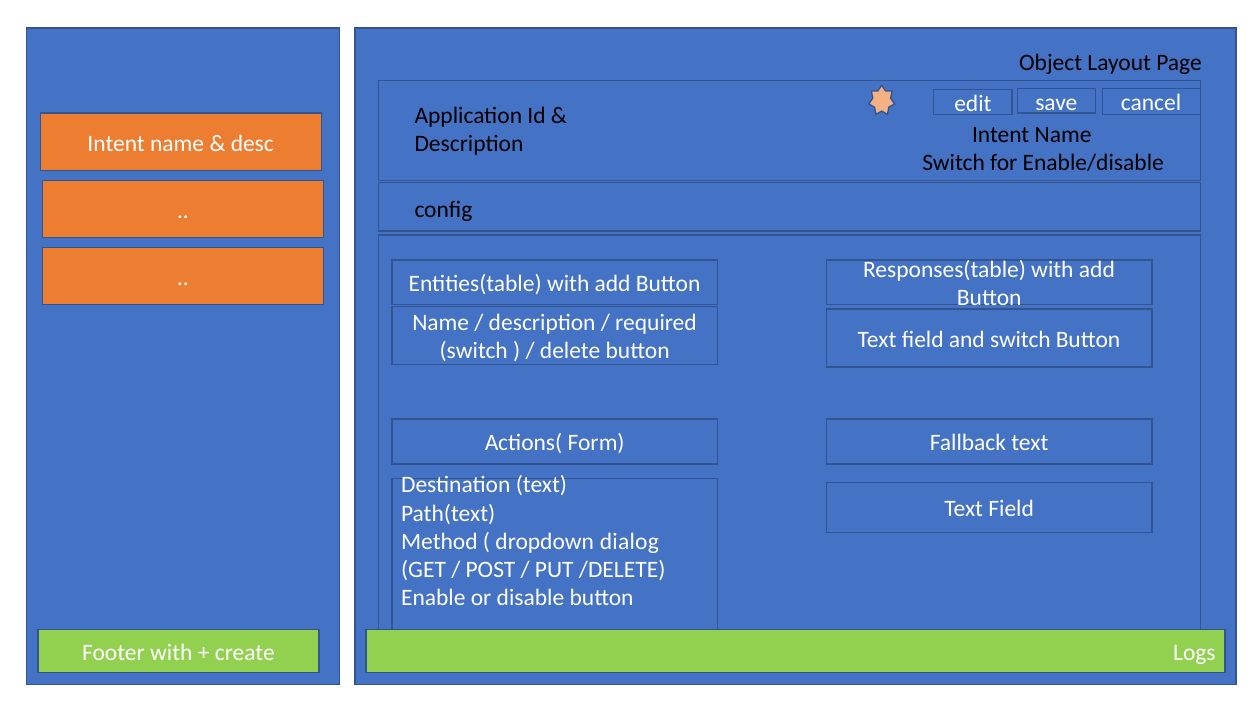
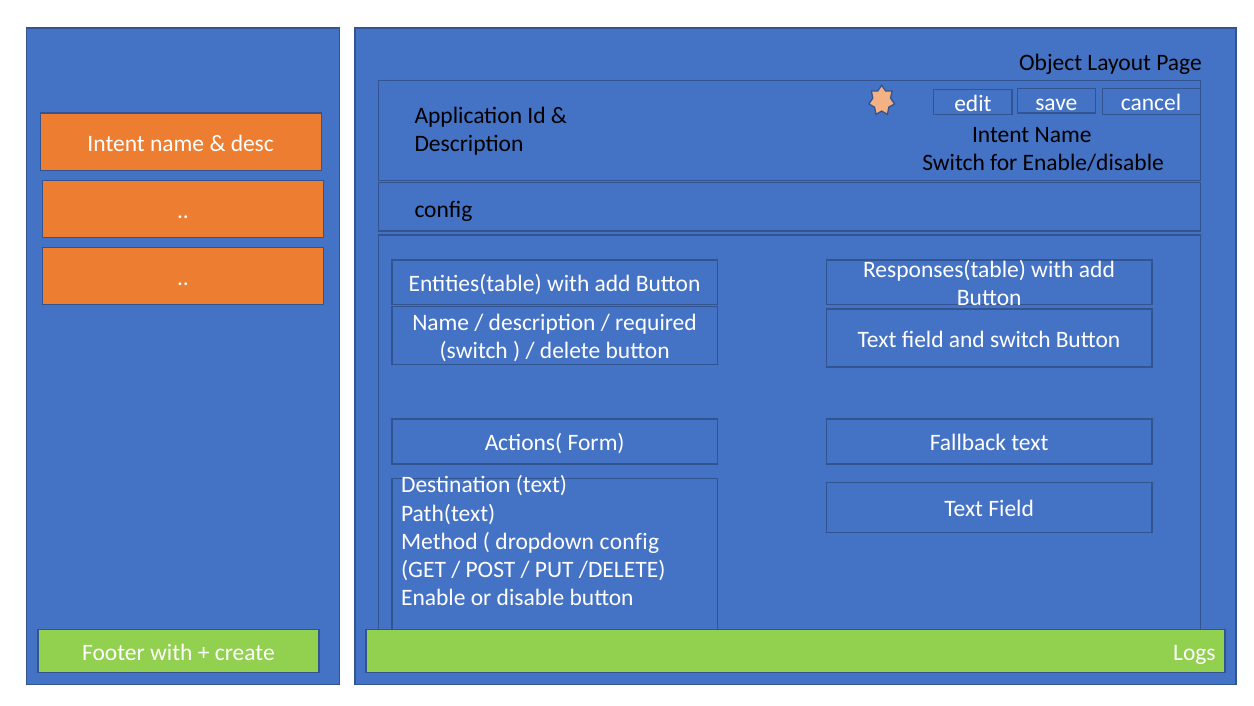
dropdown dialog: dialog -> config (629, 541)
